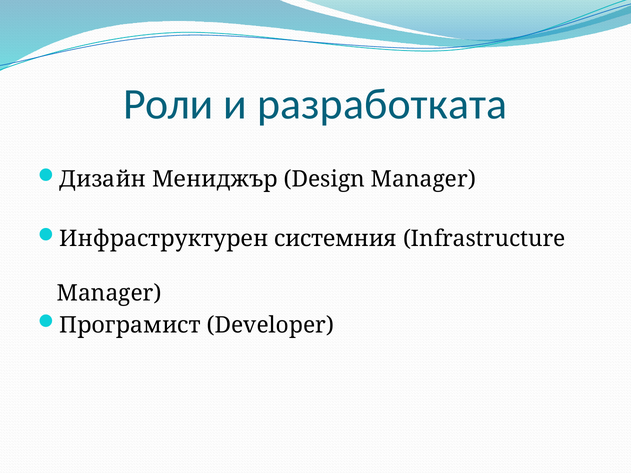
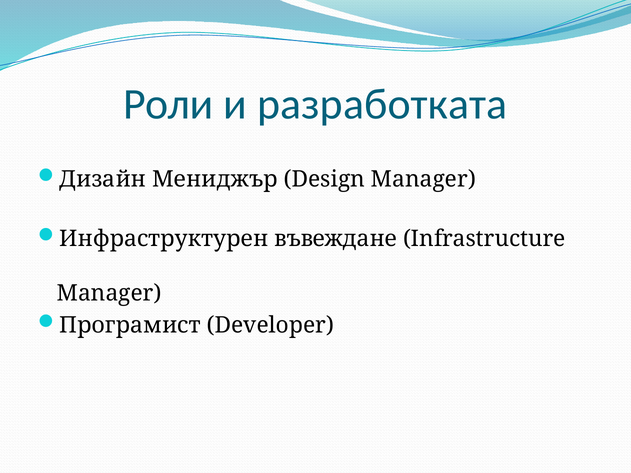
системния: системния -> въвеждане (336, 239)
